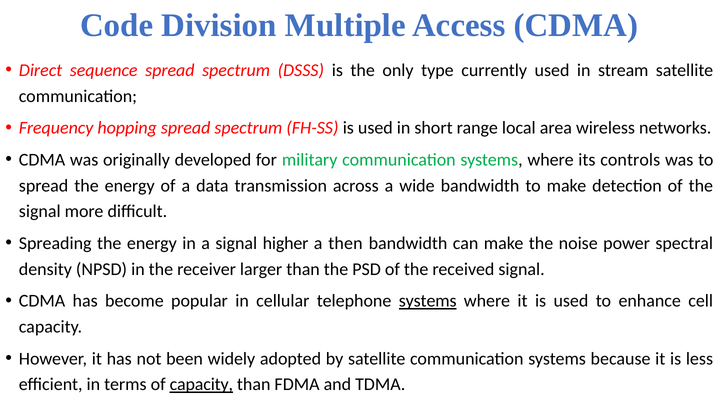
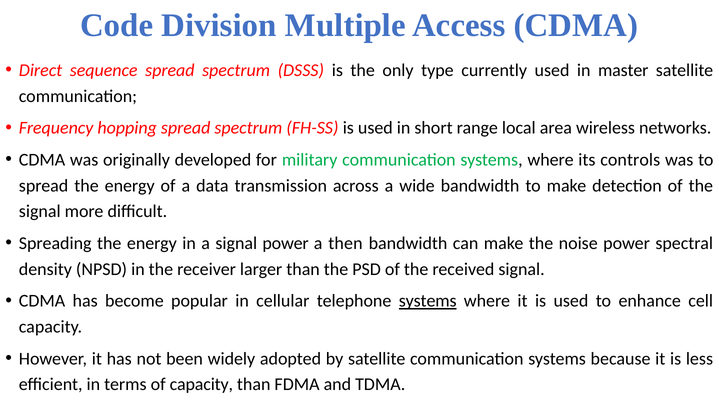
stream: stream -> master (623, 70)
signal higher: higher -> power (286, 244)
capacity underline: present -> none (201, 385)
